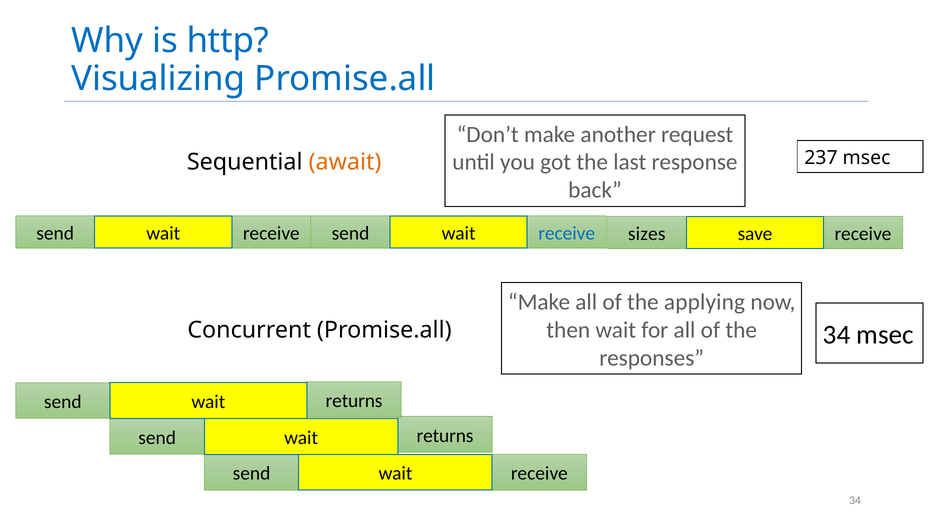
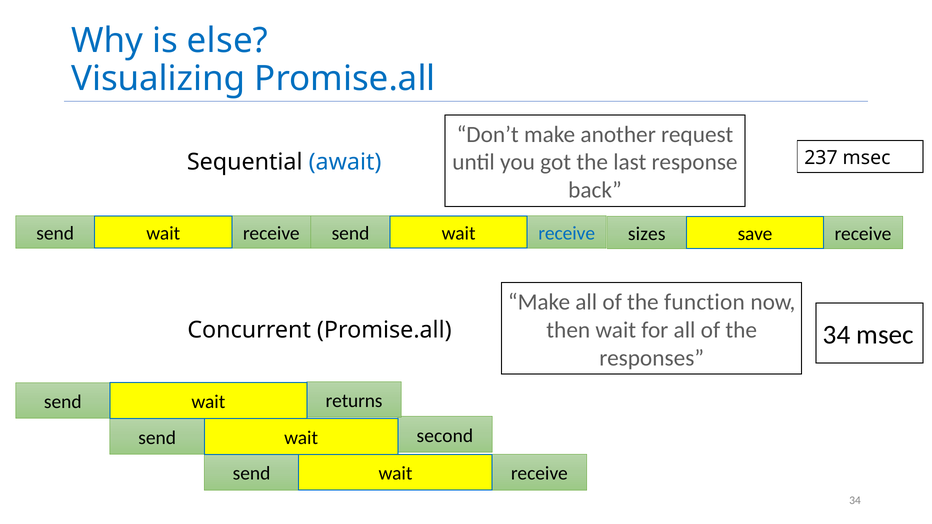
http: http -> else (227, 41)
await colour: orange -> blue (345, 162)
applying: applying -> function (704, 302)
returns: returns -> second (445, 436)
